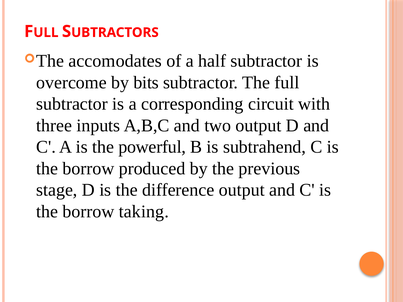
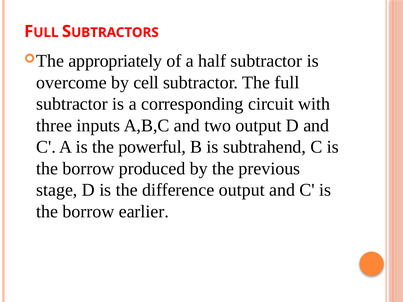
accomodates: accomodates -> appropriately (115, 61)
bits: bits -> cell (146, 83)
taking: taking -> earlier (144, 212)
